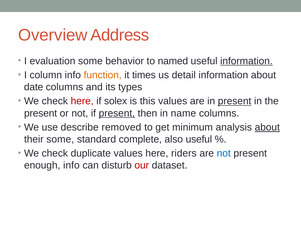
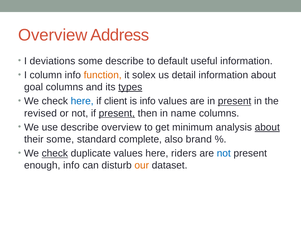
evaluation: evaluation -> deviations (52, 61)
some behavior: behavior -> describe (125, 61)
named: named -> default (173, 61)
information underline: present -> none (246, 61)
times: times -> solex (144, 75)
date: date -> goal (34, 87)
types underline: none -> present (130, 87)
here colour: red -> blue (82, 101)
solex: solex -> client (116, 101)
is this: this -> info (148, 101)
present: present -> revised (40, 113)
describe removed: removed -> overview (121, 127)
also useful: useful -> brand (199, 139)
check underline: none -> present (55, 153)
our colour: red -> orange (142, 165)
